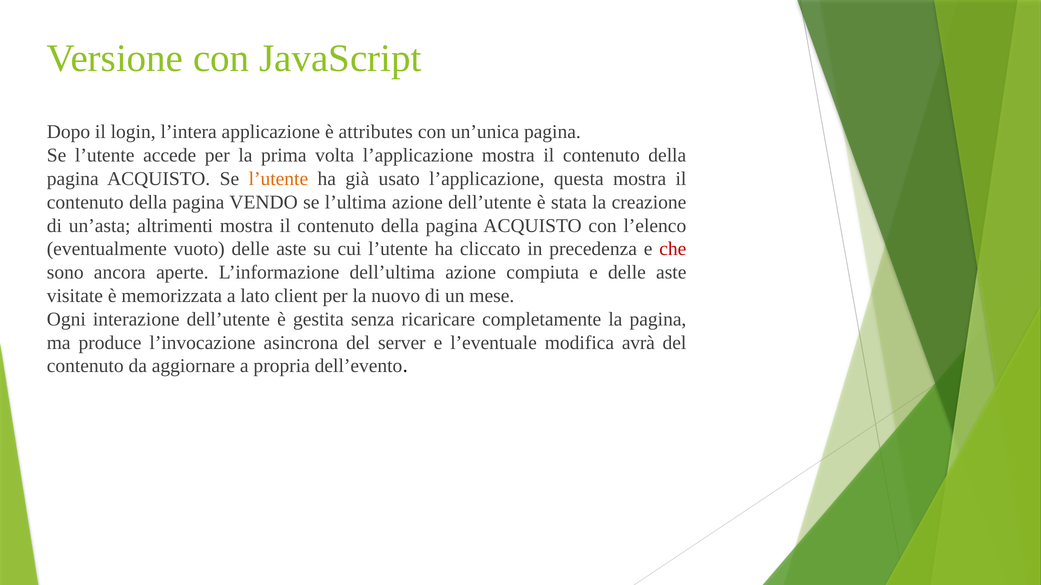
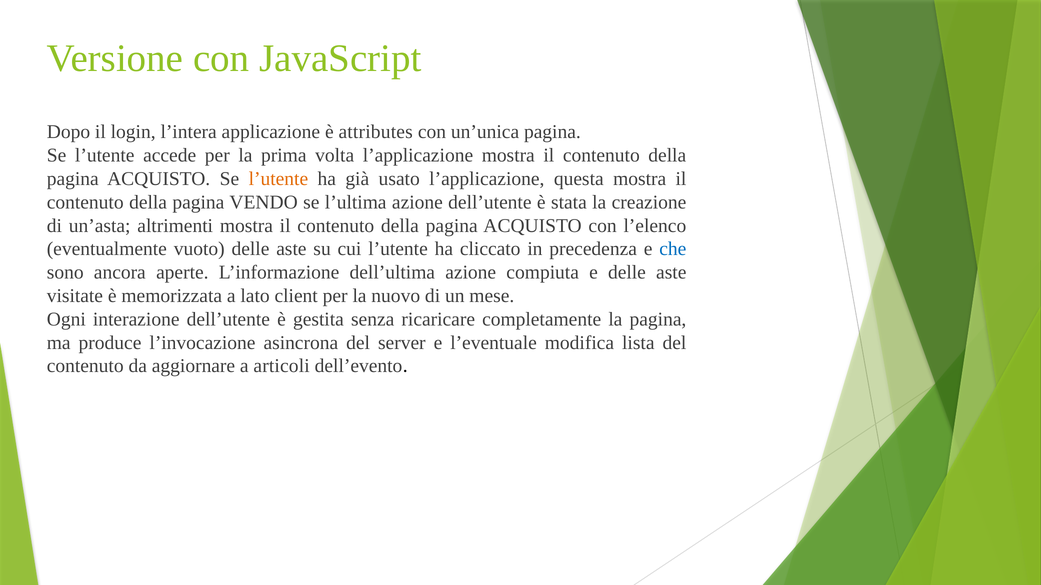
che colour: red -> blue (673, 249)
avrà: avrà -> lista (638, 343)
propria: propria -> articoli (282, 366)
